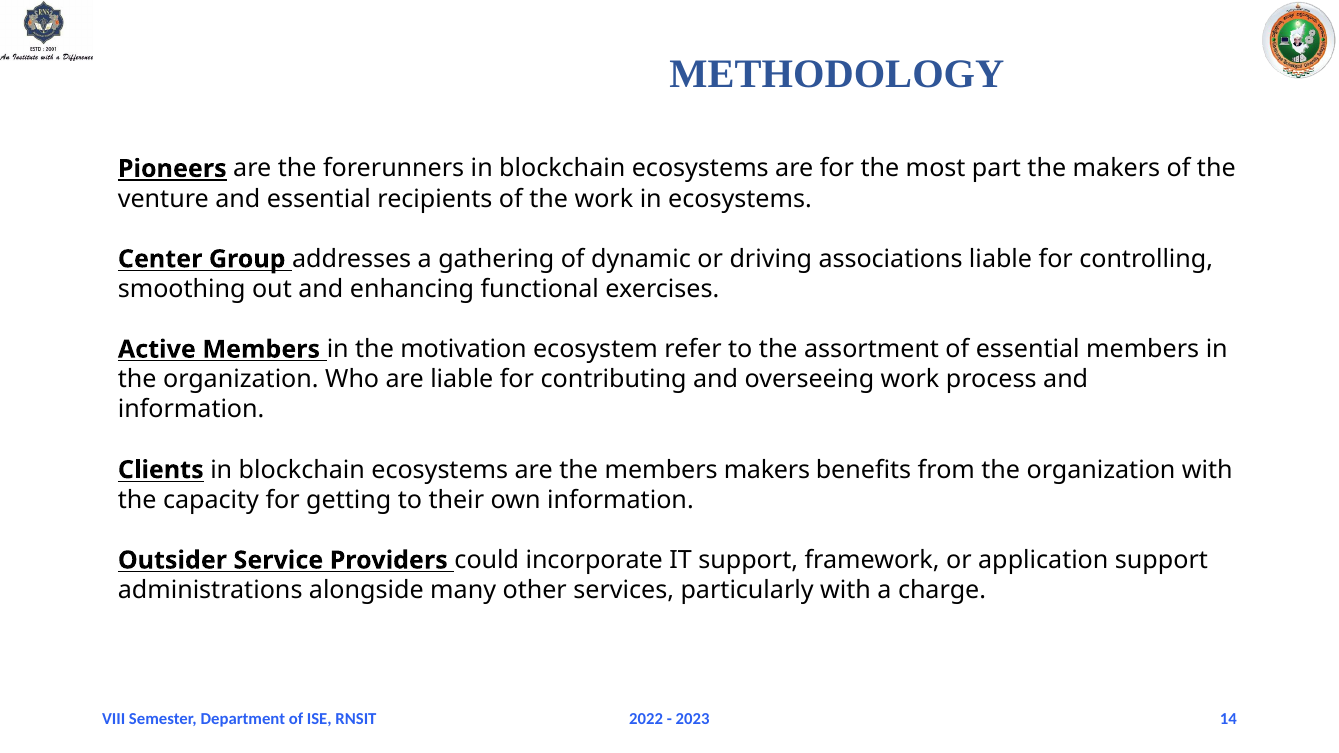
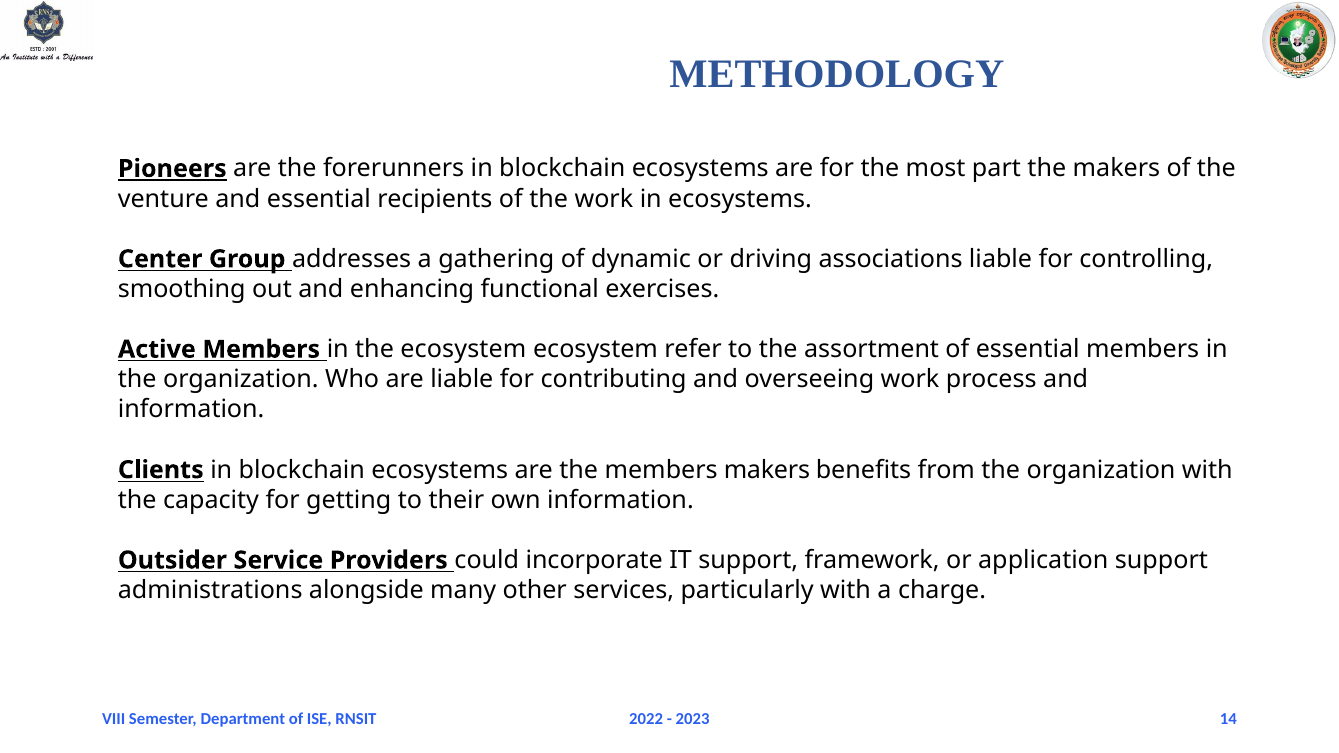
the motivation: motivation -> ecosystem (463, 349)
